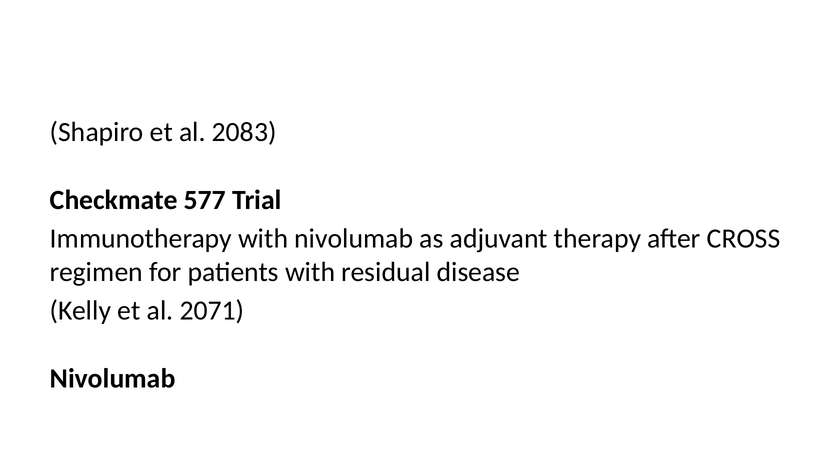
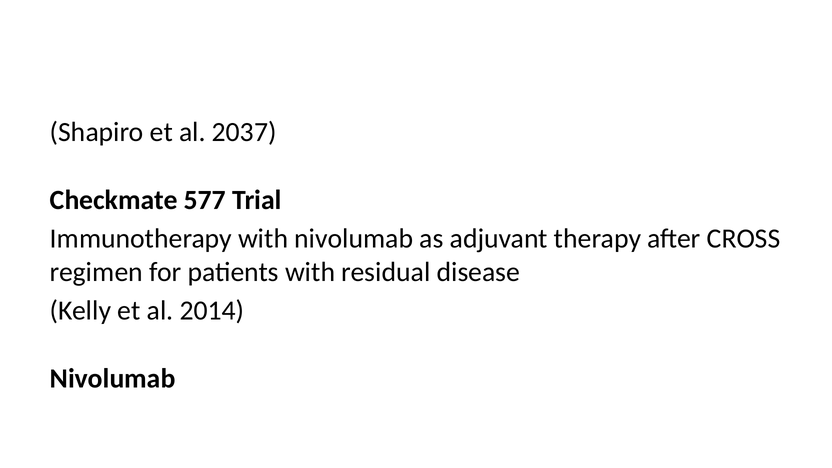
2083: 2083 -> 2037 (244, 132)
2071: 2071 -> 2014 (212, 311)
